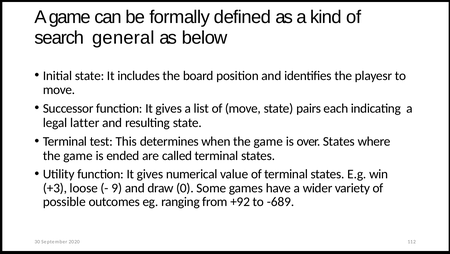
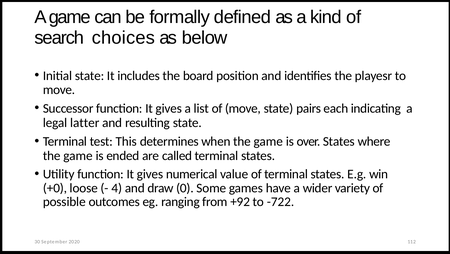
general: general -> choices (123, 38)
+3: +3 -> +0 (55, 188)
9: 9 -> 4 (117, 188)
-689: -689 -> -722 (281, 202)
